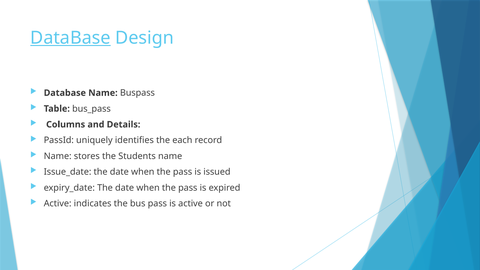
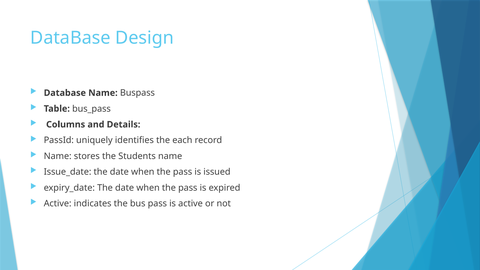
DataBase underline: present -> none (70, 38)
